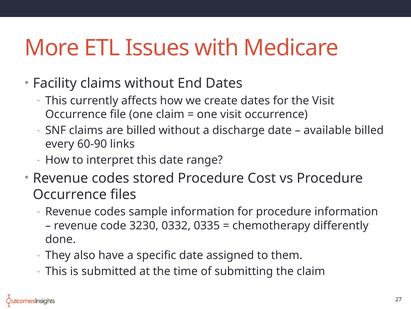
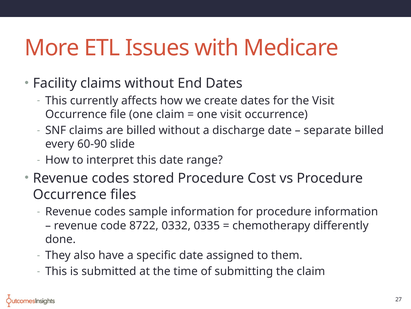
available: available -> separate (327, 130)
links: links -> slide (122, 144)
3230: 3230 -> 8722 (144, 225)
